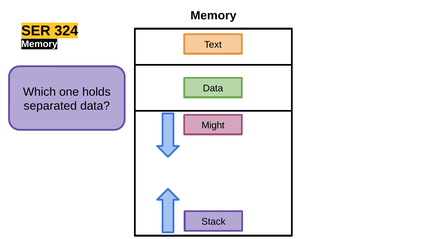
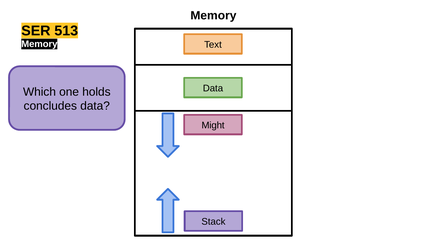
324: 324 -> 513 (66, 31)
separated: separated -> concludes (50, 106)
